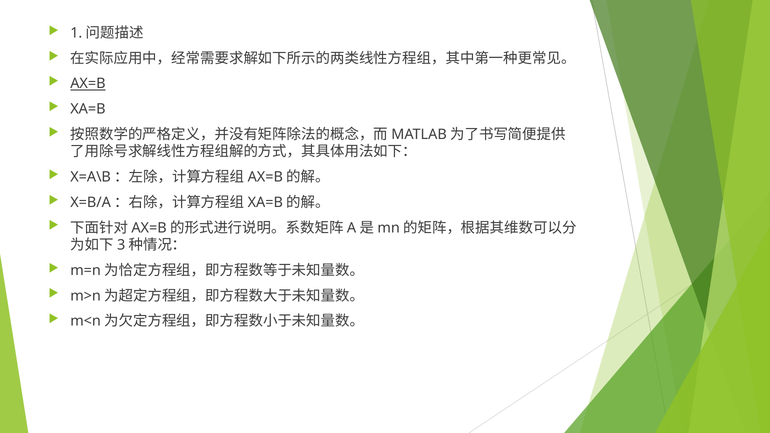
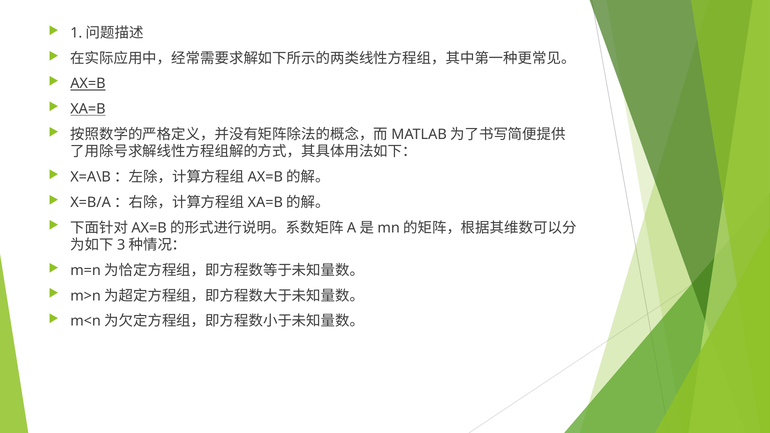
XA=B underline: none -> present (88, 109)
